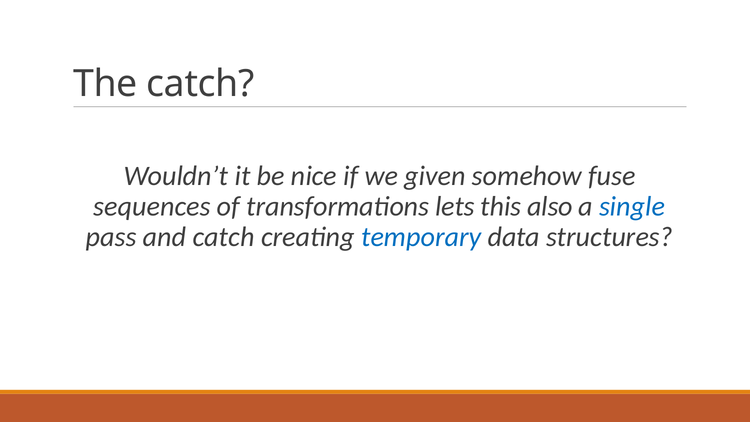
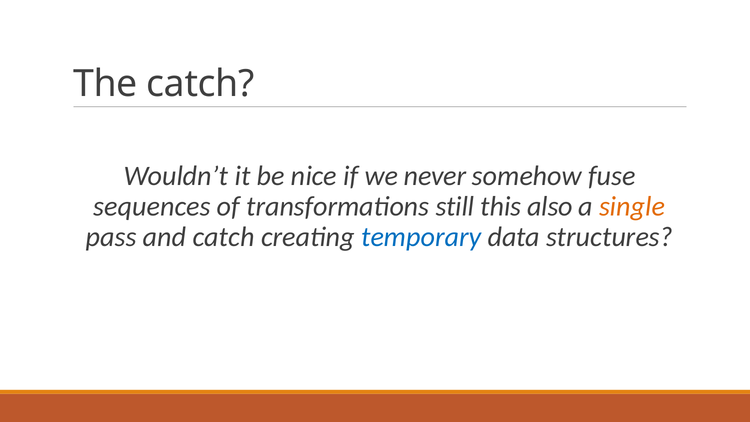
given: given -> never (435, 176)
lets: lets -> still (455, 206)
single colour: blue -> orange (632, 206)
